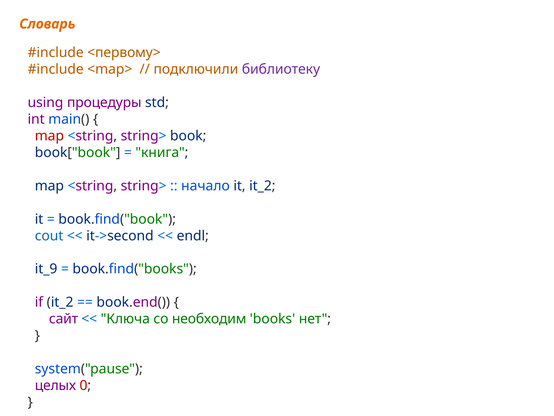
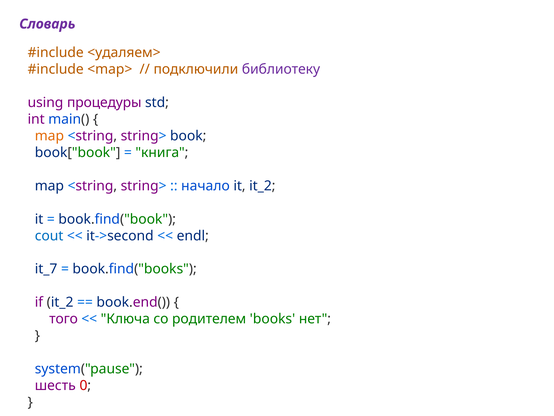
Словарь colour: orange -> purple (47, 24)
<первому>: <первому> -> <удаляем> (124, 53)
map colour: red -> orange (49, 136)
it_9: it_9 -> it_7 (46, 269)
сайт: сайт -> того (64, 319)
необходим: необходим -> родителем (209, 319)
целых: целых -> шесть (55, 385)
